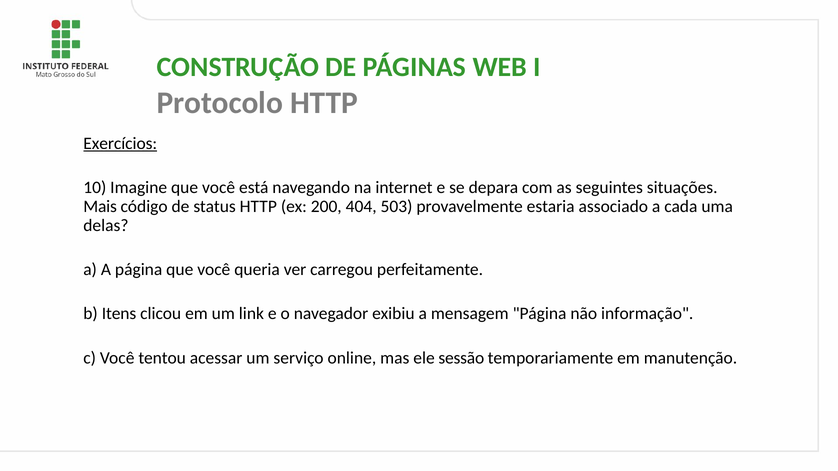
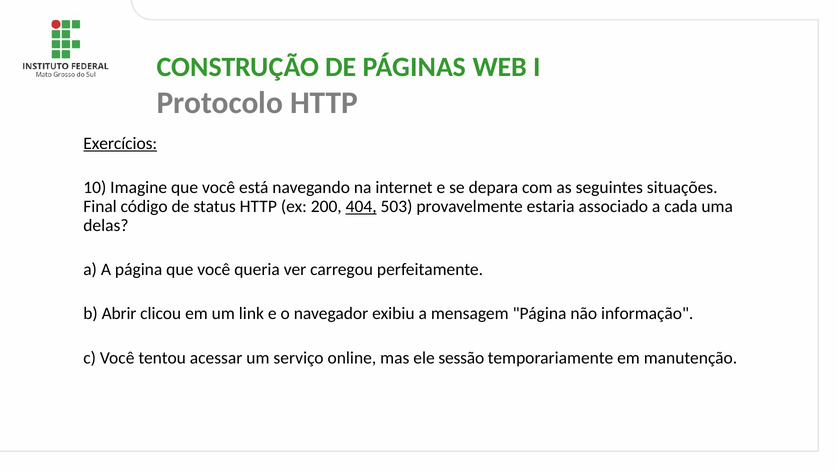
Mais: Mais -> Final (100, 207)
404 underline: none -> present (361, 207)
Itens: Itens -> Abrir (119, 314)
